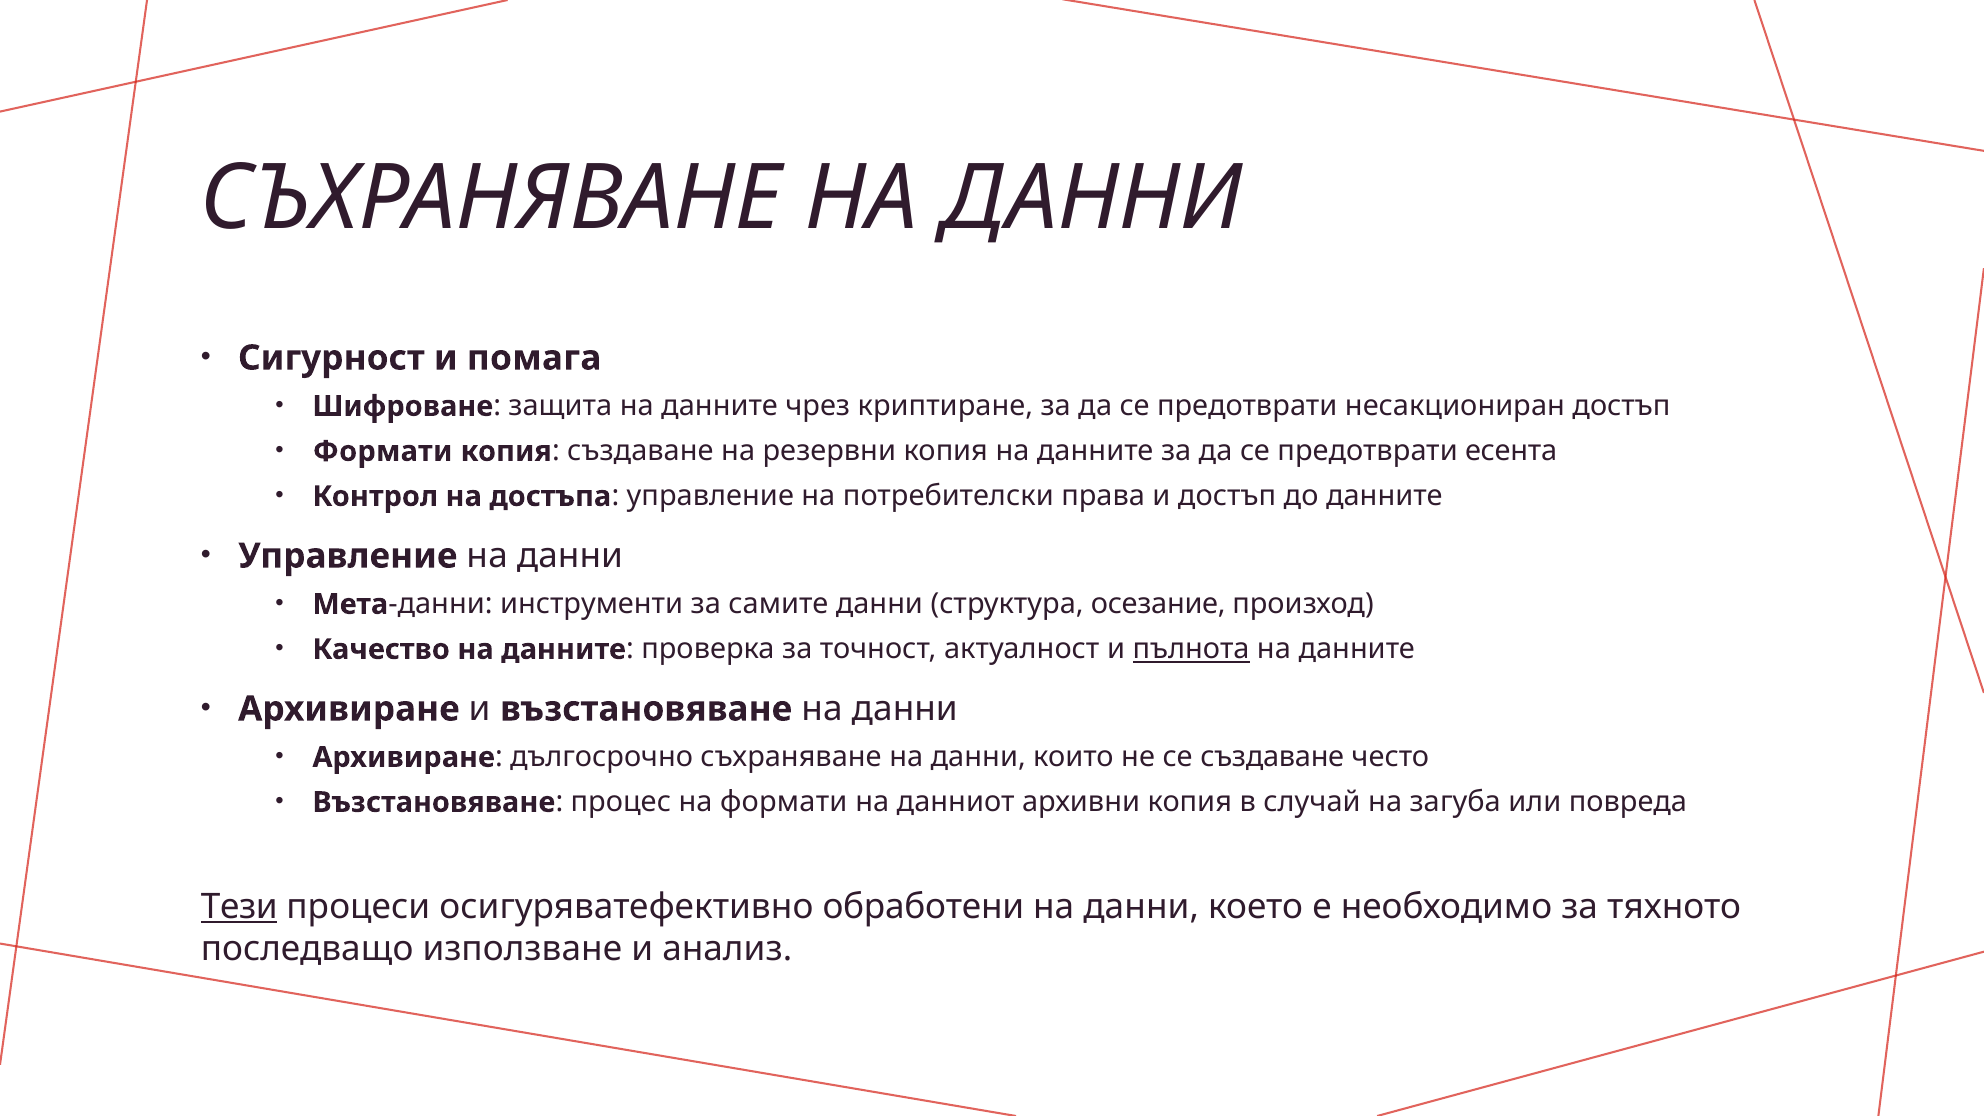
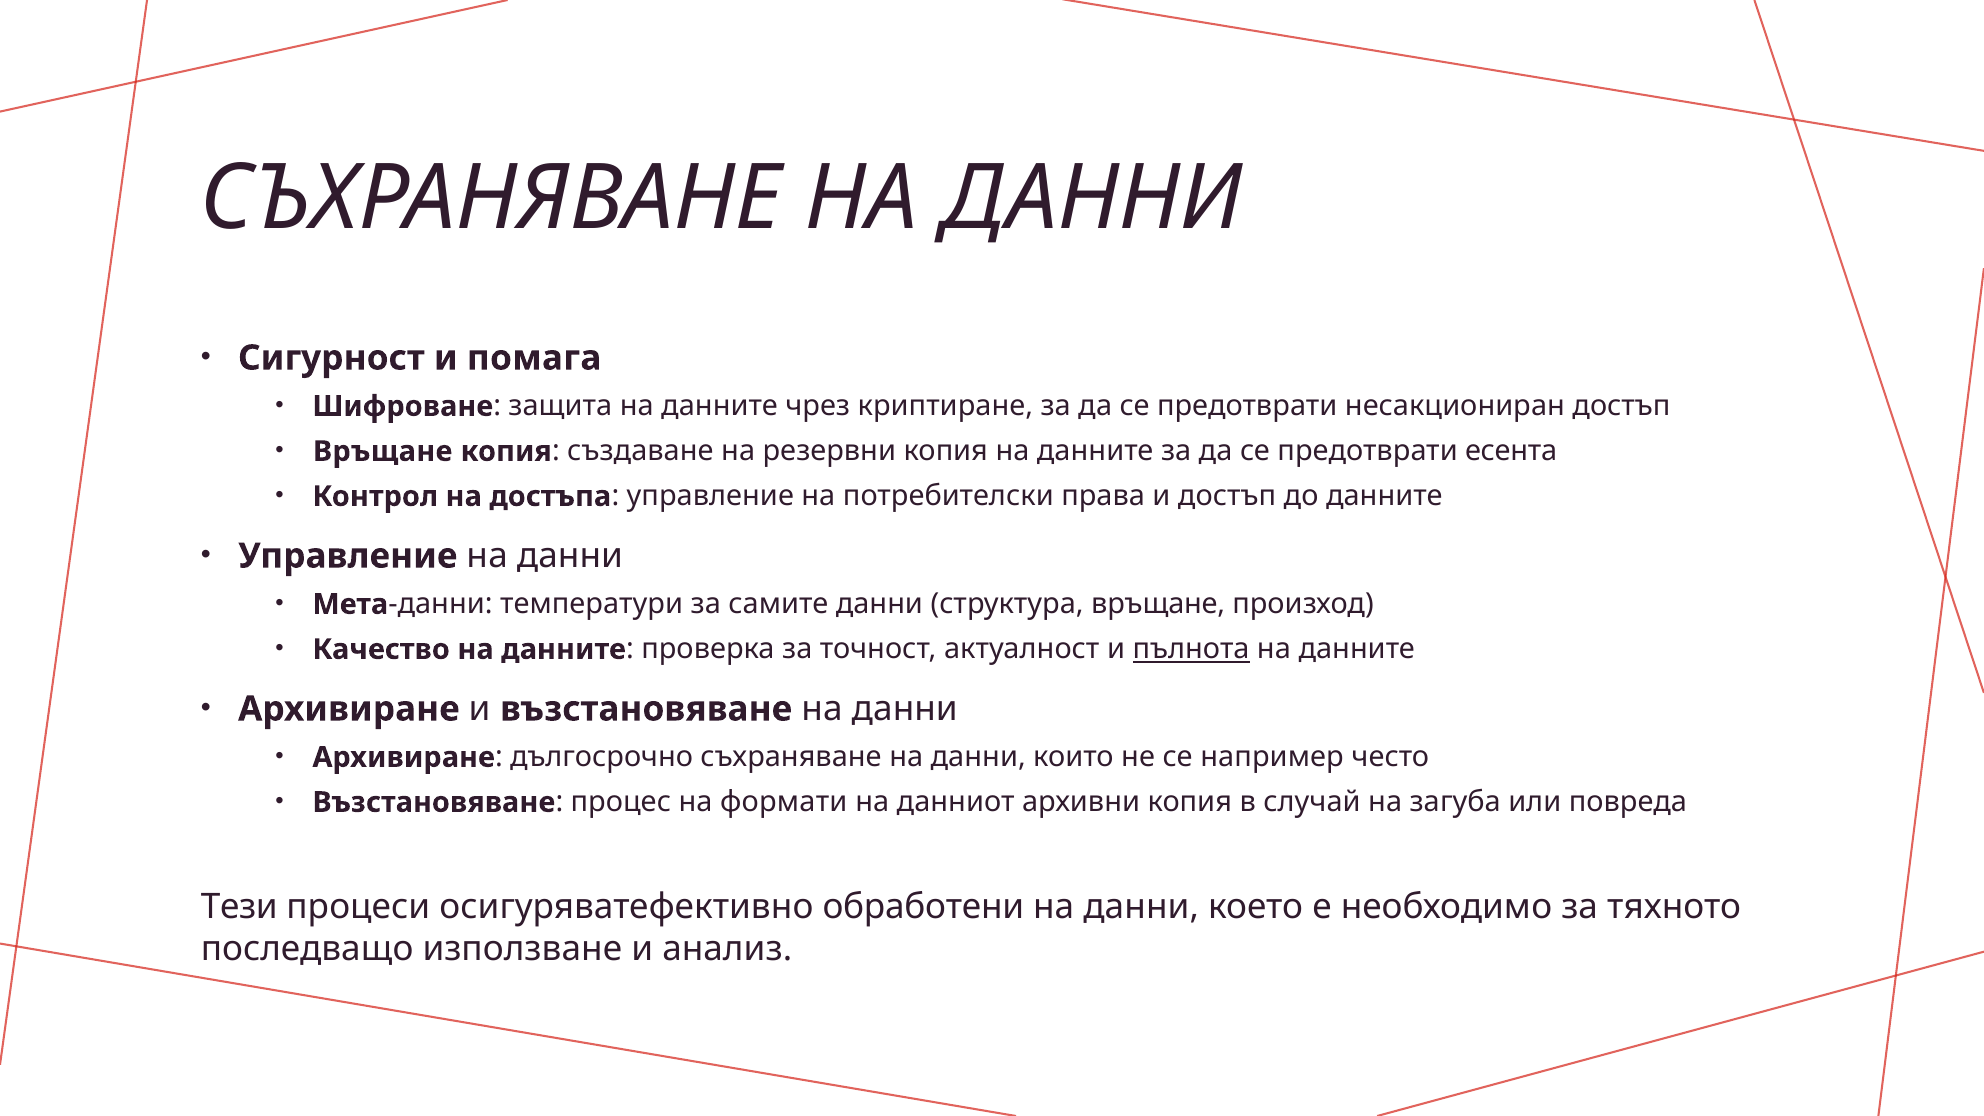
Формати: Формати -> Връщане (383, 451)
инструменти: инструменти -> температури (592, 604)
структура осезание: осезание -> връщане (1158, 604)
се създаване: създаване -> например (1272, 757)
Тези underline: present -> none (239, 907)
